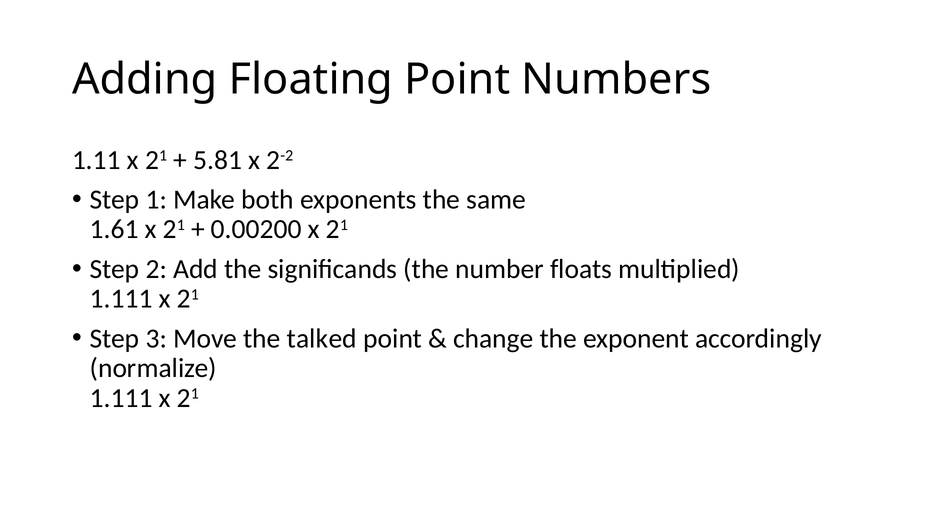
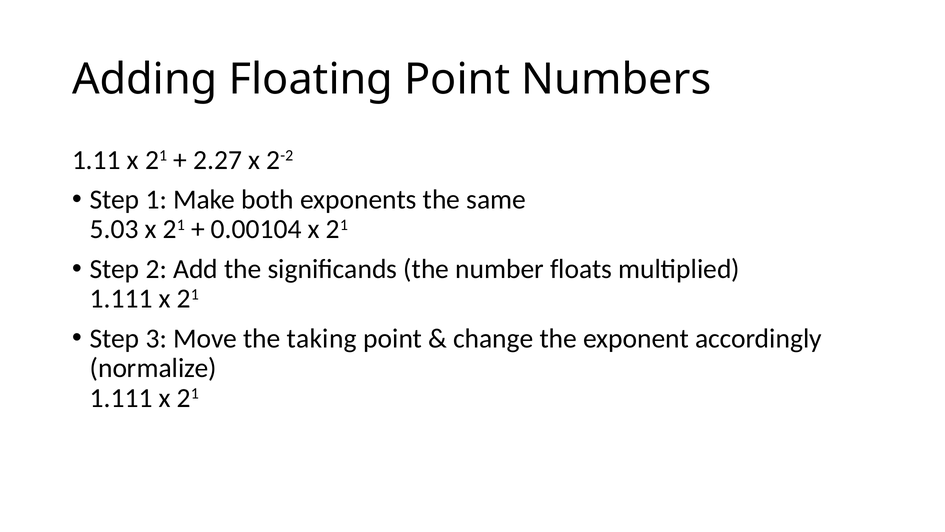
5.81: 5.81 -> 2.27 (218, 160)
1.61: 1.61 -> 5.03 (114, 229)
0.00200: 0.00200 -> 0.00104 (256, 229)
talked: talked -> taking (322, 338)
